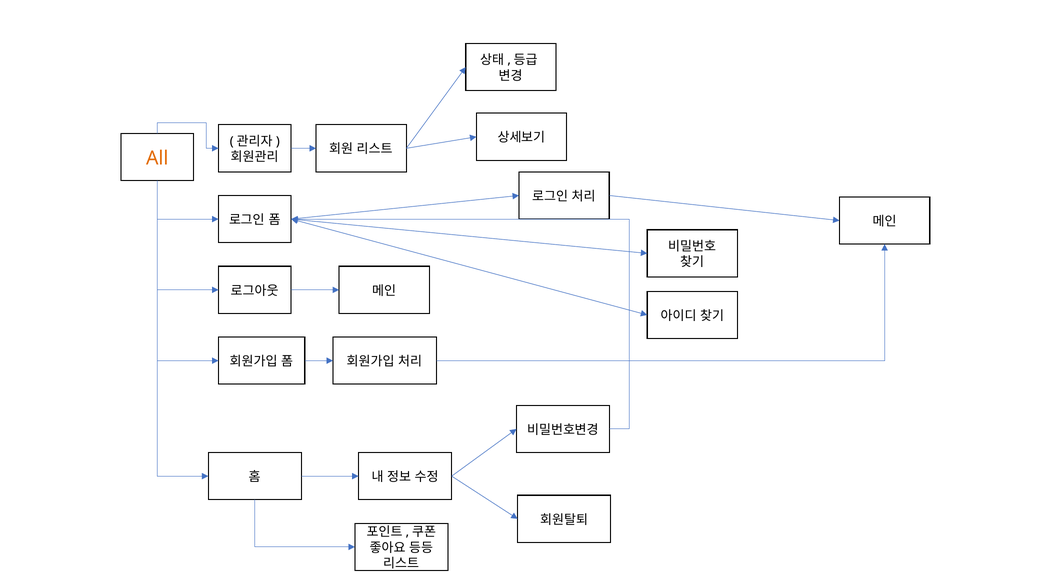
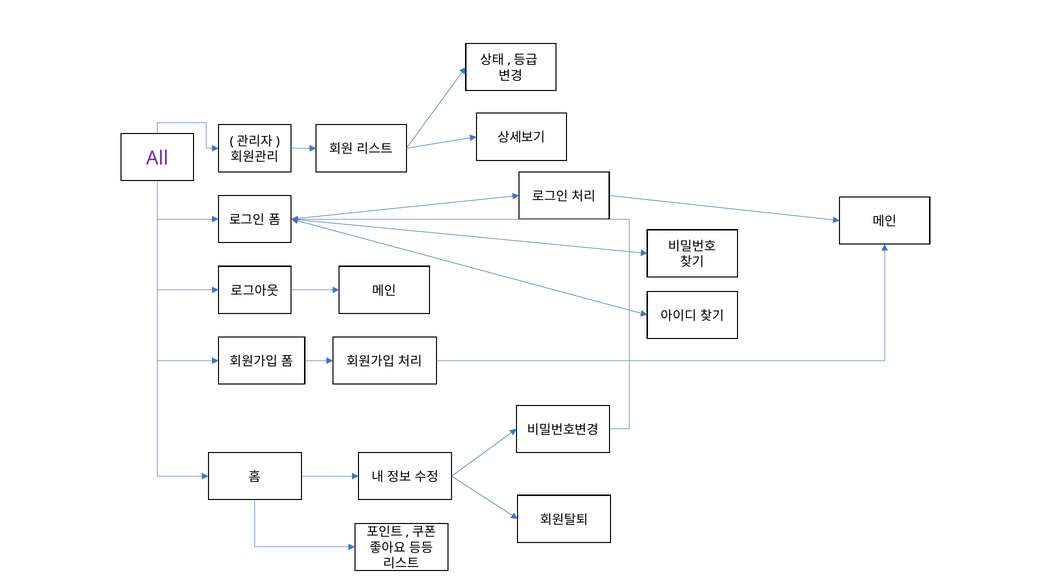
All colour: orange -> purple (157, 158)
